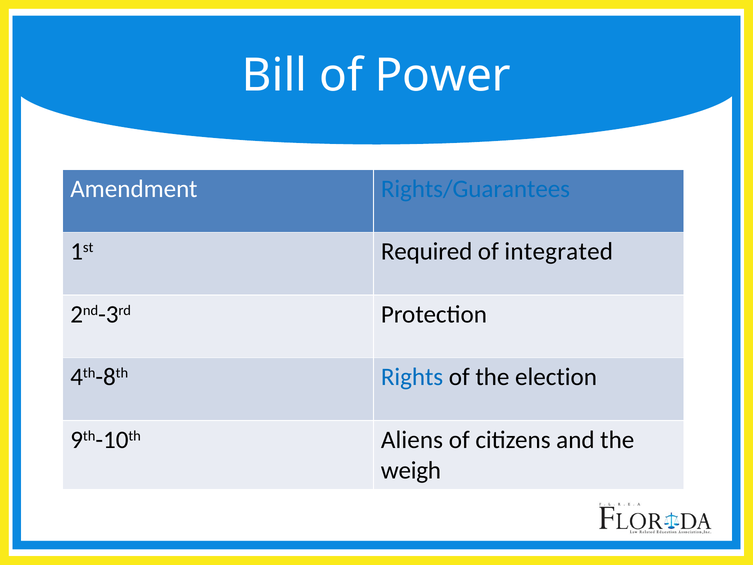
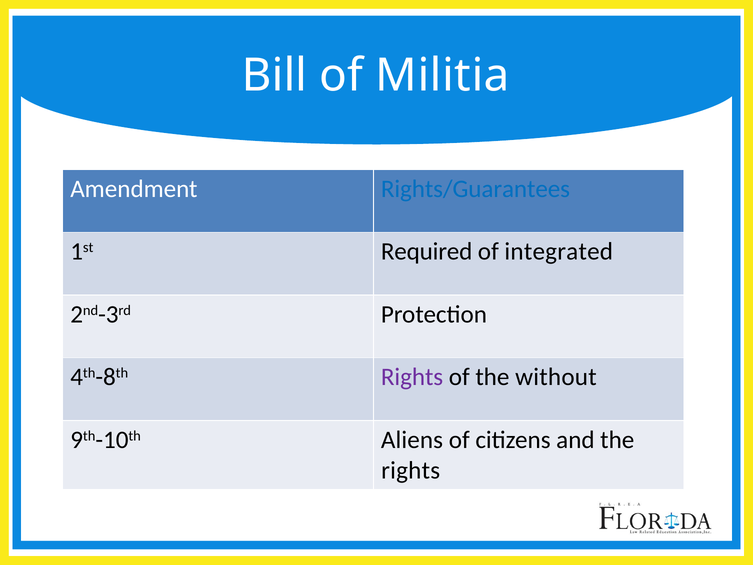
Power: Power -> Militia (443, 75)
Rights colour: blue -> purple (412, 377)
election: election -> without (556, 377)
weigh: weigh -> rights (411, 470)
